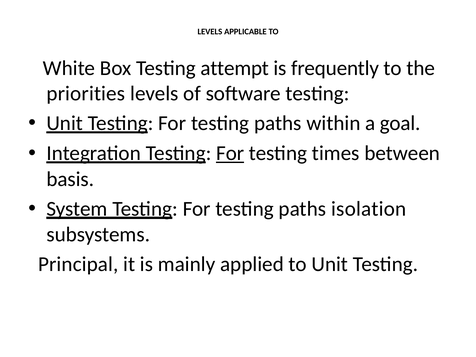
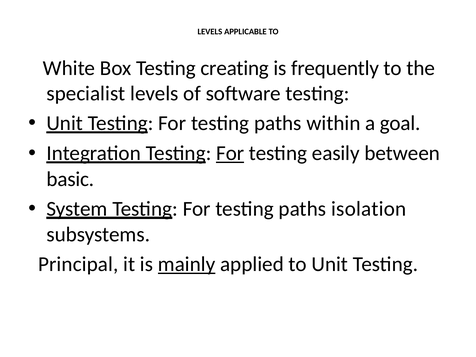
attempt: attempt -> creating (235, 68)
priorities: priorities -> specialist (86, 94)
times: times -> easily (336, 153)
basis: basis -> basic (70, 179)
mainly underline: none -> present (187, 264)
